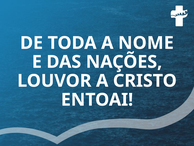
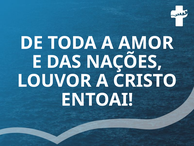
NOME: NOME -> AMOR (146, 43)
